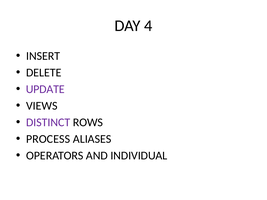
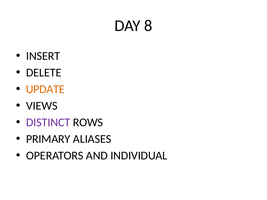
4: 4 -> 8 (148, 26)
UPDATE colour: purple -> orange (45, 89)
PROCESS: PROCESS -> PRIMARY (48, 139)
